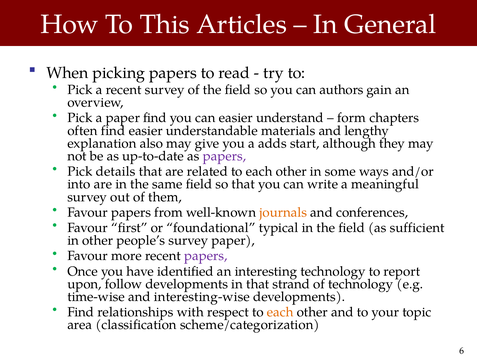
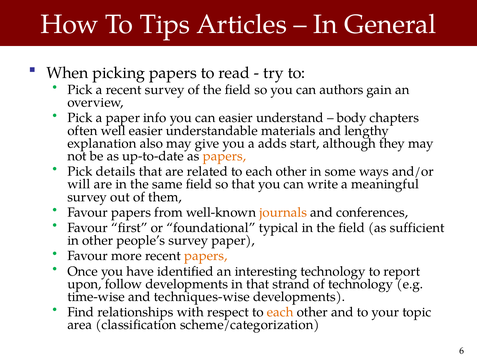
This: This -> Tips (165, 24)
paper find: find -> info (155, 118)
form: form -> body (352, 118)
often find: find -> well (113, 131)
papers colour: purple -> orange (224, 156)
into: into -> will (79, 184)
papers colour: purple -> orange (206, 256)
interesting-wise: interesting-wise -> techniques-wise (202, 297)
